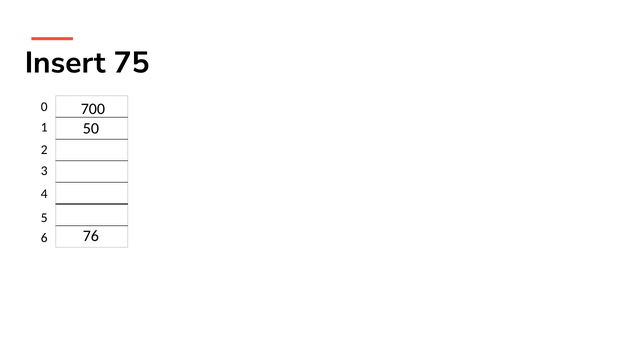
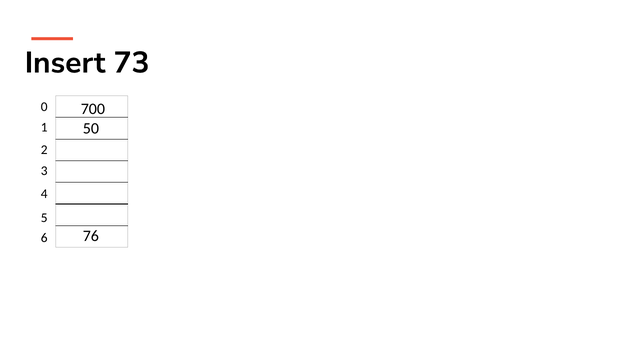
75: 75 -> 73 (132, 63)
